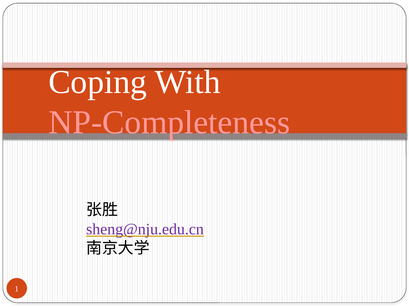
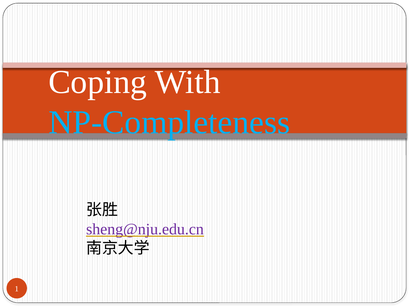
NP-Completeness colour: pink -> light blue (169, 122)
